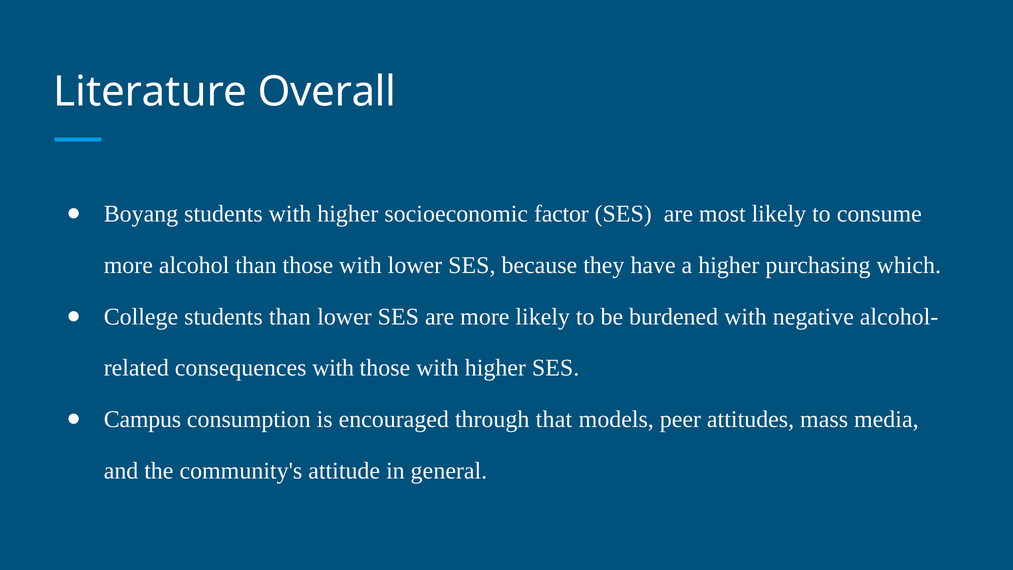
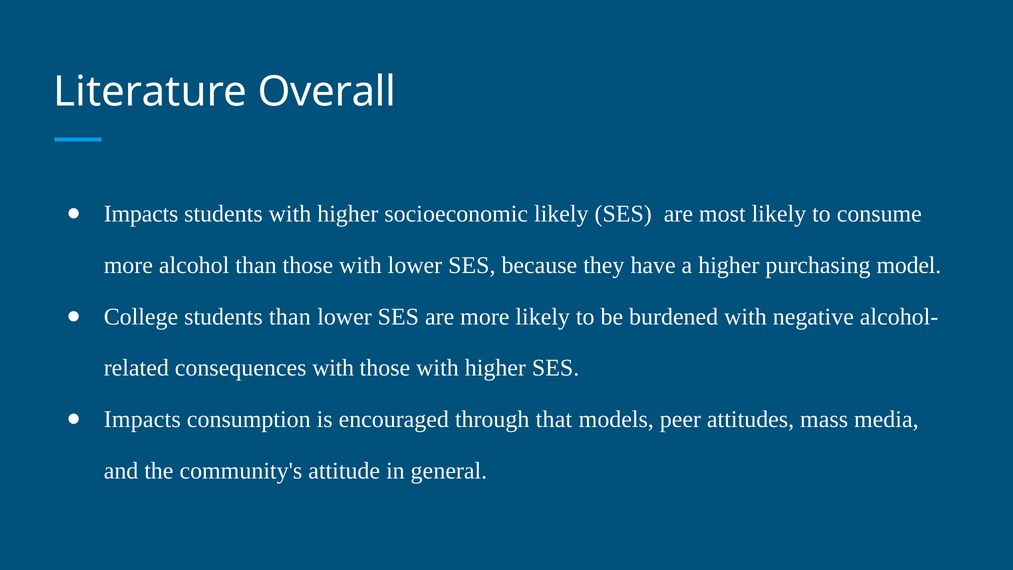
Boyang: Boyang -> Impacts (141, 214)
socioeconomic factor: factor -> likely (561, 214)
which: which -> model (909, 265)
Campus: Campus -> Impacts (142, 419)
